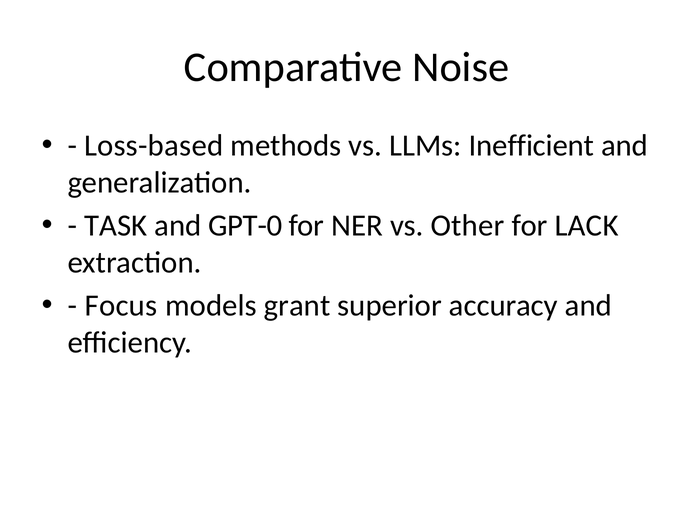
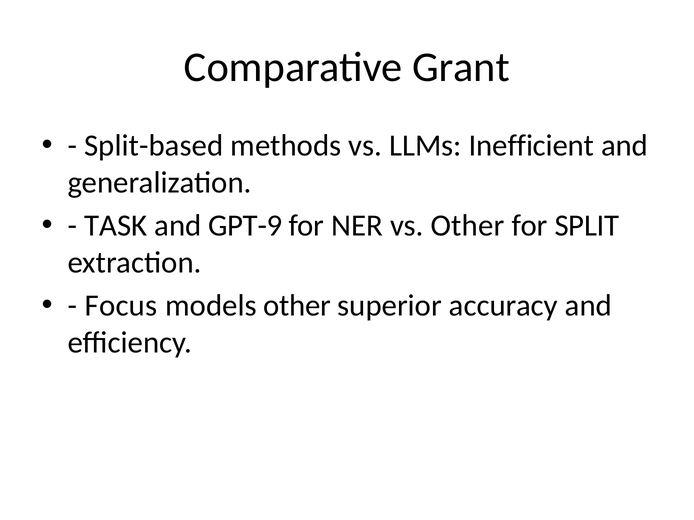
Noise: Noise -> Grant (461, 67)
Loss-based: Loss-based -> Split-based (154, 146)
GPT-0: GPT-0 -> GPT-9 (245, 226)
LACK: LACK -> SPLIT (587, 226)
models grant: grant -> other (297, 306)
